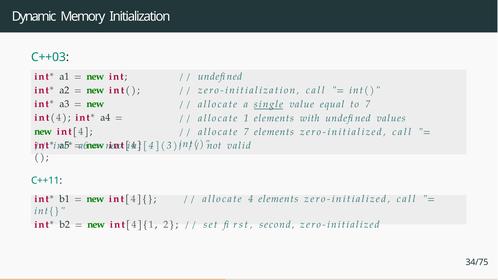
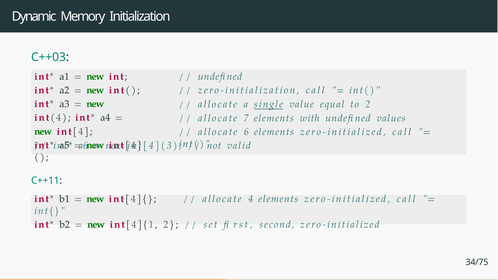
to 7: 7 -> 2 (368, 104)
1: 1 -> 7 (246, 118)
allocate 7: 7 -> 6 (246, 132)
